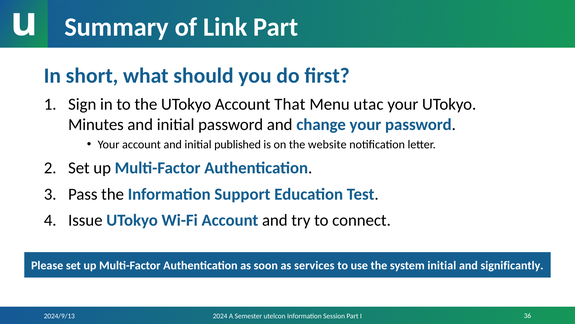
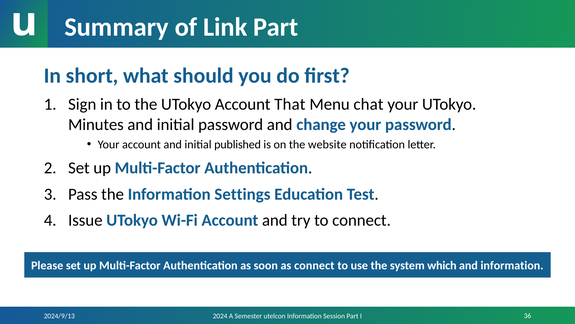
utac: utac -> chat (368, 104)
Support: Support -> Settings (242, 194)
as services: services -> connect (314, 265)
system initial: initial -> which (442, 265)
and significantly: significantly -> information (512, 265)
